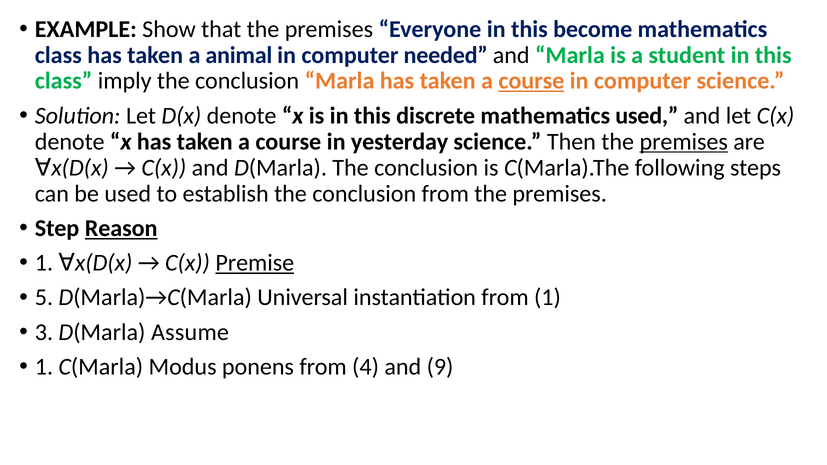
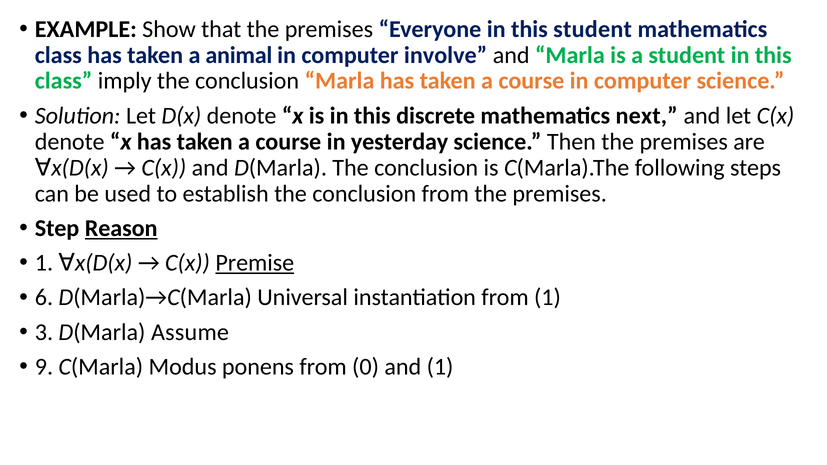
this become: become -> student (593, 29)
needed: needed -> involve (446, 55)
course underline: present -> none (531, 81)
mathematics used: used -> next (647, 116)
premises underline: present -> none (684, 142)
5: 5 -> 6 (44, 298)
1: 1 -> 9 (44, 367)
4: 4 -> 0 (366, 367)
and 9: 9 -> 1 (440, 367)
